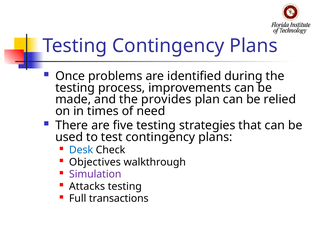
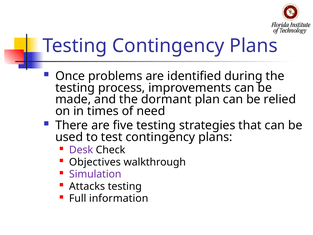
provides: provides -> dormant (166, 99)
Desk colour: blue -> purple (81, 150)
transactions: transactions -> information (119, 198)
